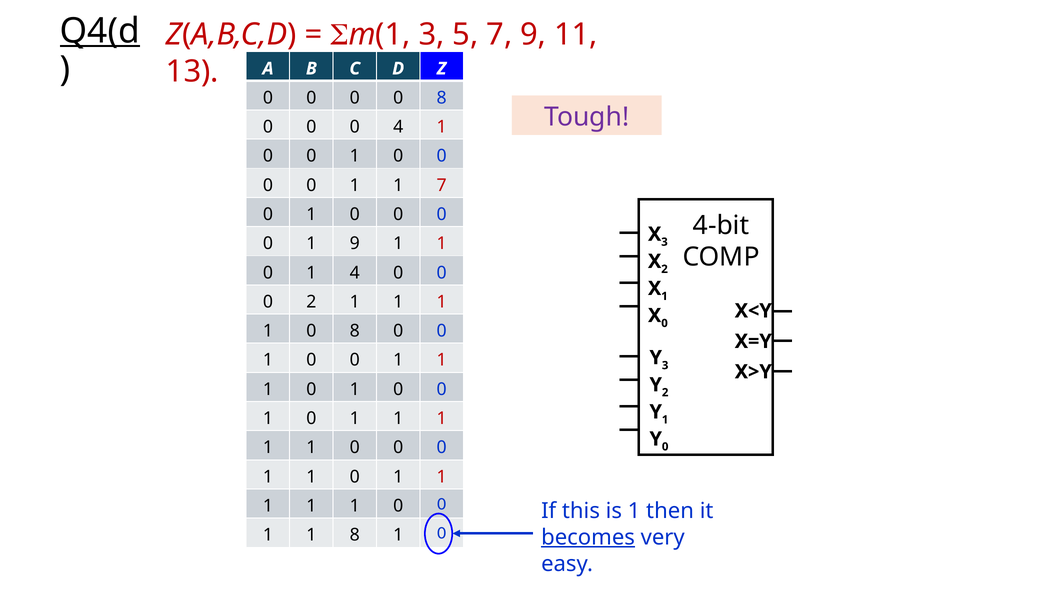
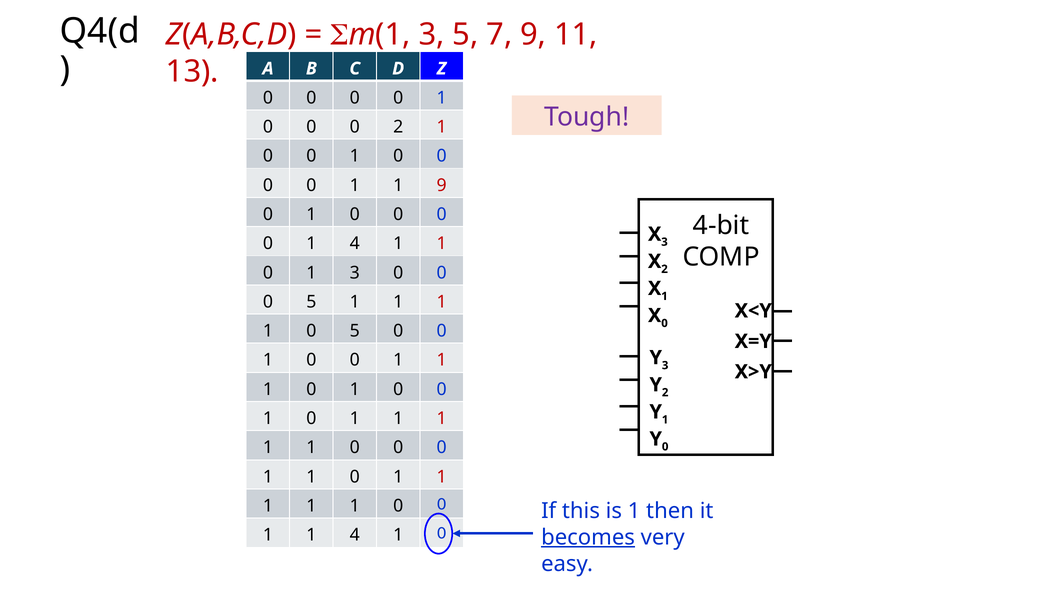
Q4(d underline: present -> none (100, 31)
8: 8 -> 1 (442, 98)
0 4: 4 -> 2 (398, 127)
1 7: 7 -> 9 (442, 185)
0 1 9: 9 -> 4 (355, 244)
1 4: 4 -> 3 (355, 273)
2: 2 -> 5 (311, 302)
1 0 8: 8 -> 5 (355, 331)
1 1 8: 8 -> 4 (355, 535)
